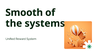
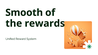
systems: systems -> rewards (45, 23)
